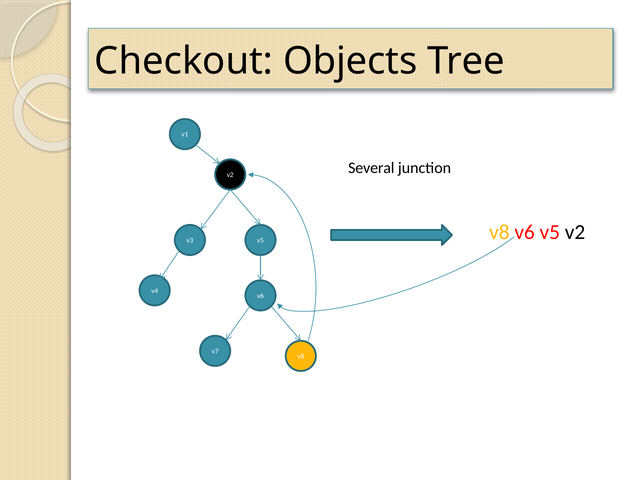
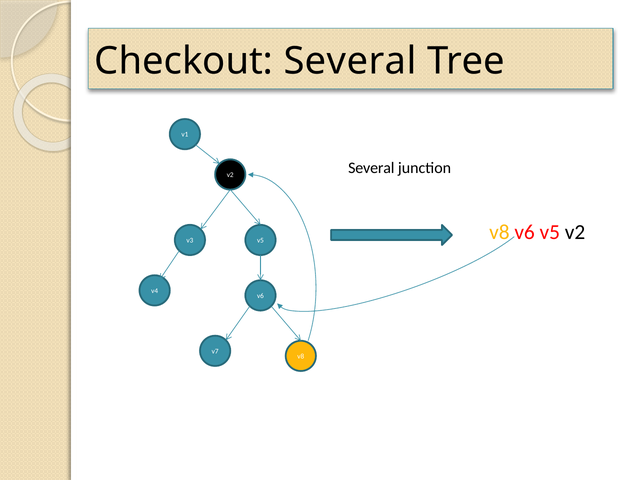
Checkout Objects: Objects -> Several (350, 61)
